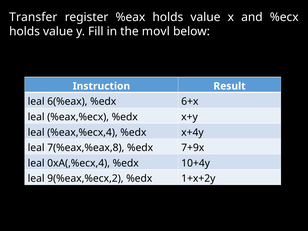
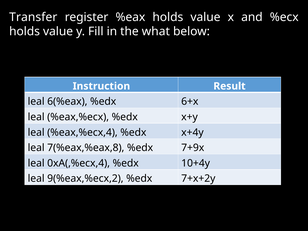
movl: movl -> what (156, 31)
1+x+2y: 1+x+2y -> 7+x+2y (198, 179)
